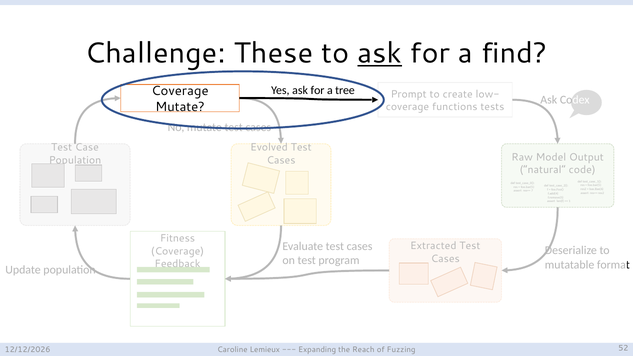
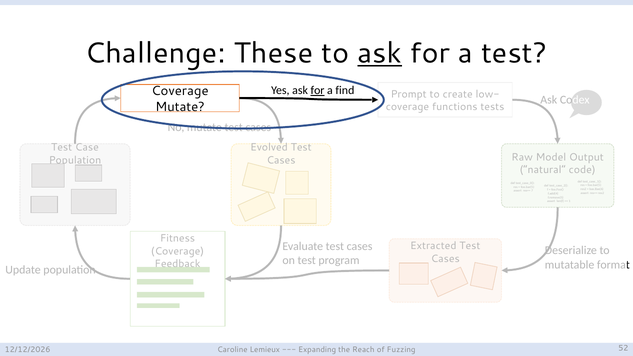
a find: find -> test (514, 53)
for underline: none -> present (318, 90)
tree: tree -> find (345, 90)
